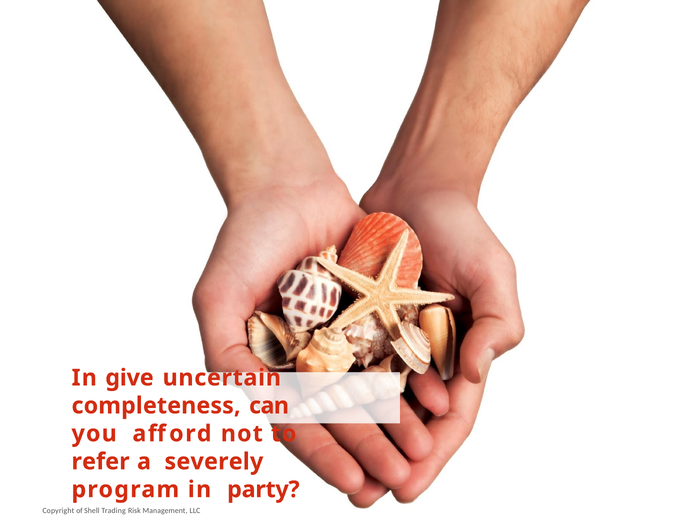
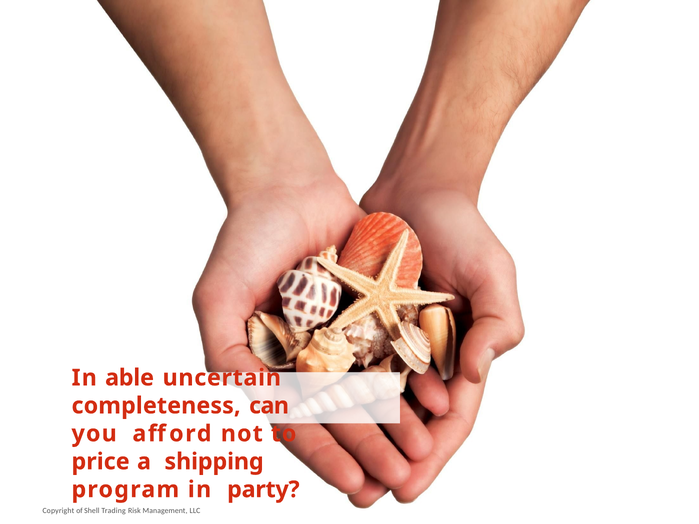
give: give -> able (130, 378)
refer: refer -> price (101, 462)
severely: severely -> shipping (214, 462)
